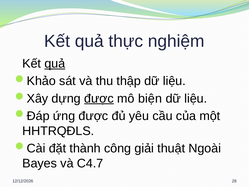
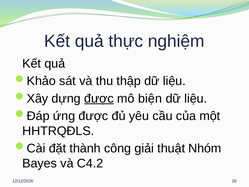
quả underline: present -> none (55, 64)
Ngoài: Ngoài -> Nhóm (205, 148)
C4.7: C4.7 -> C4.2 (90, 163)
